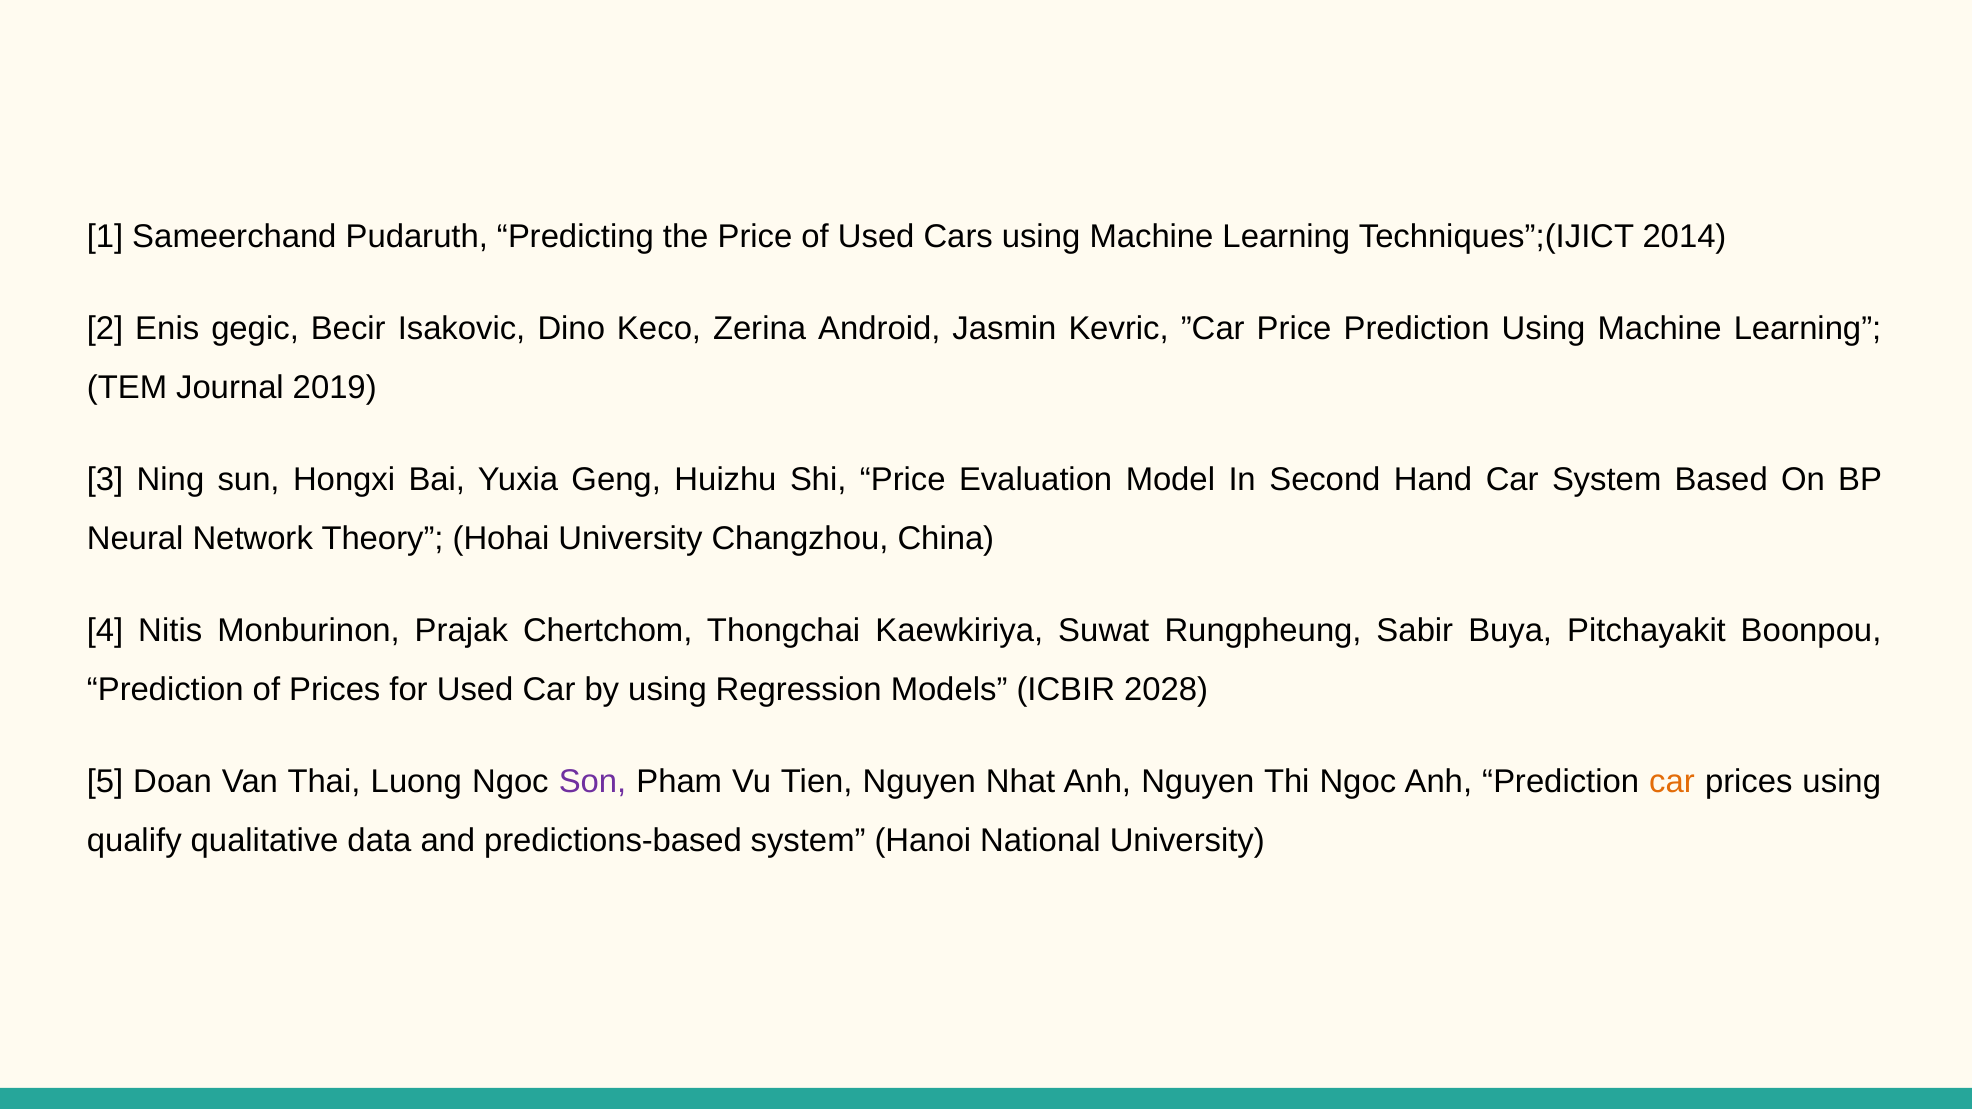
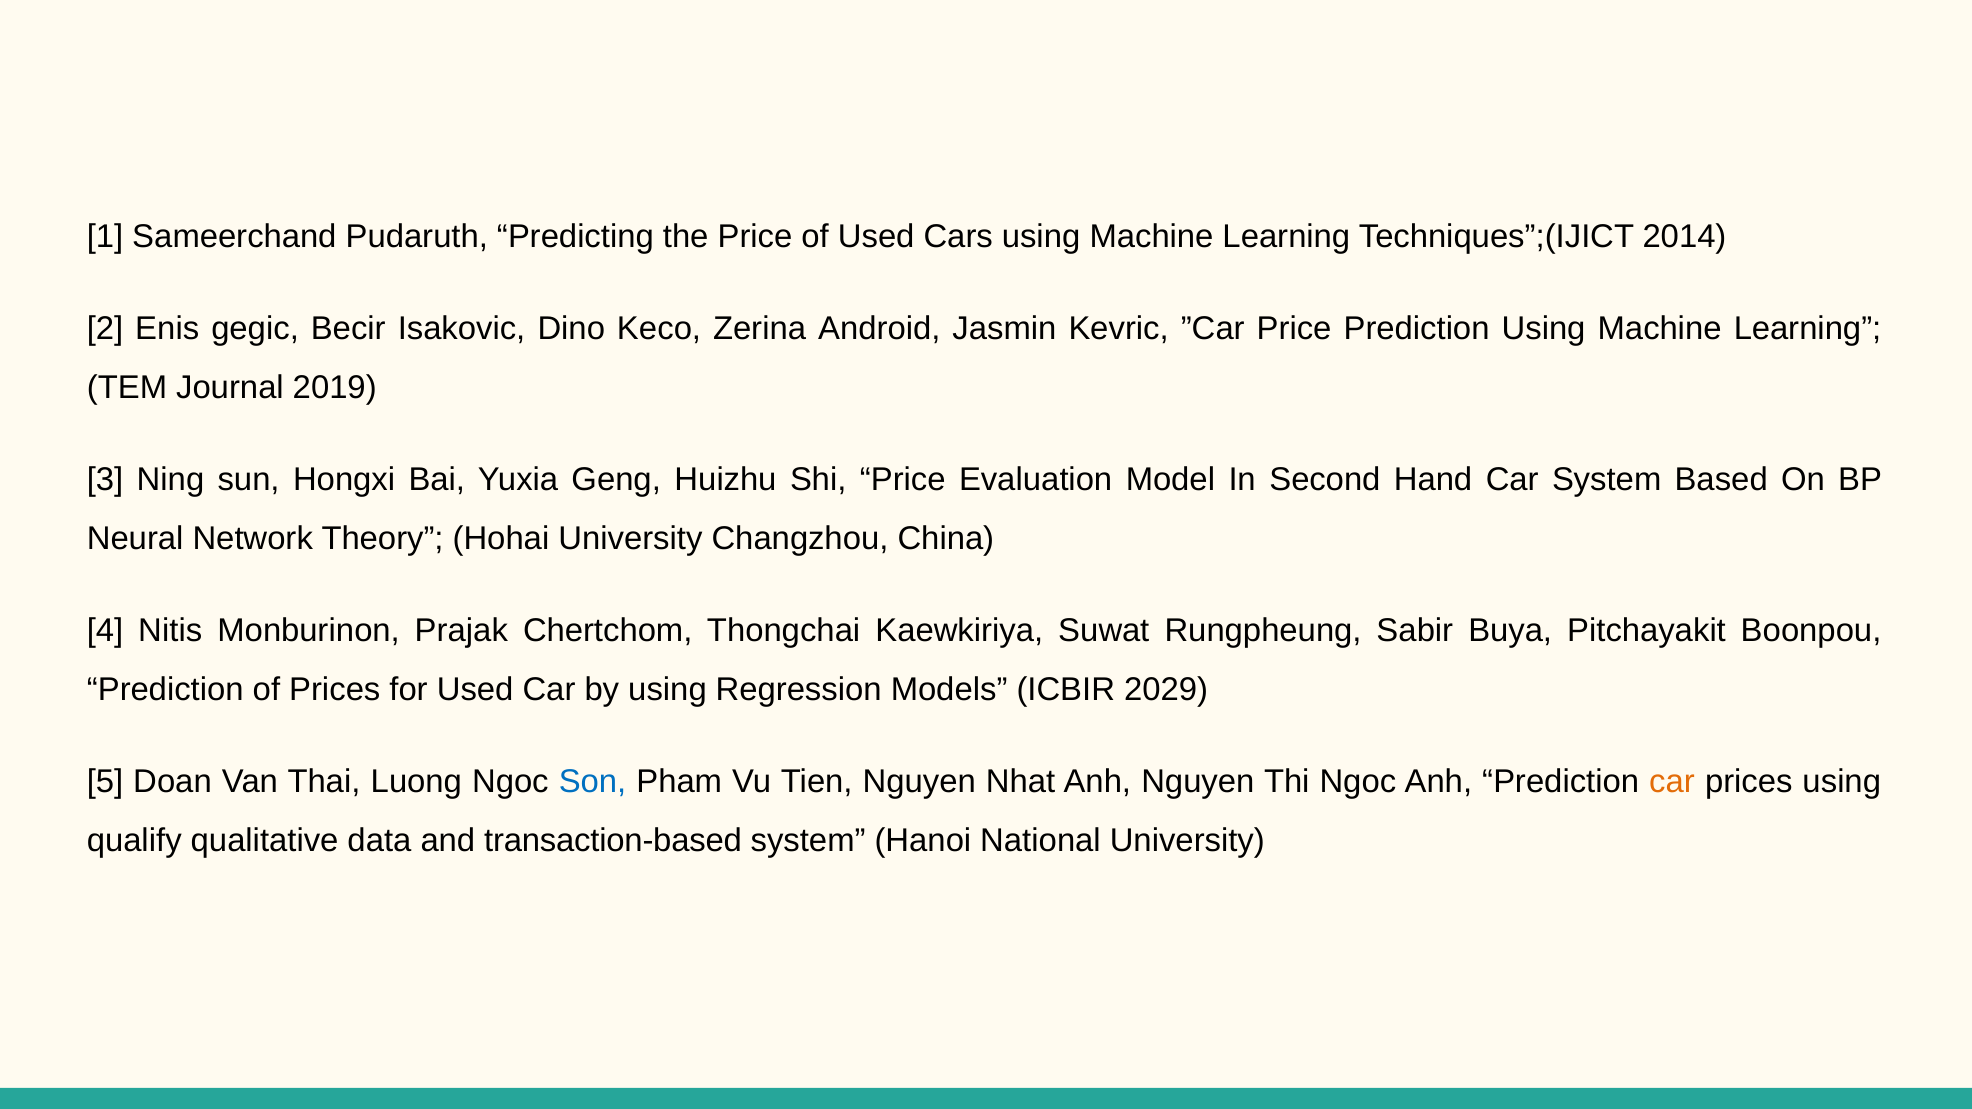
2028: 2028 -> 2029 (1166, 690)
Son colour: purple -> blue (593, 782)
predictions-based: predictions-based -> transaction-based (613, 841)
